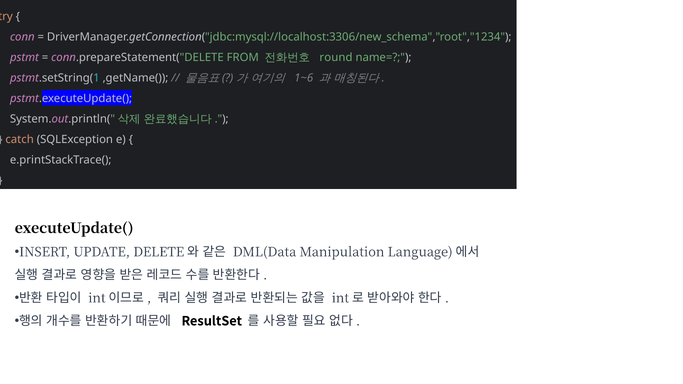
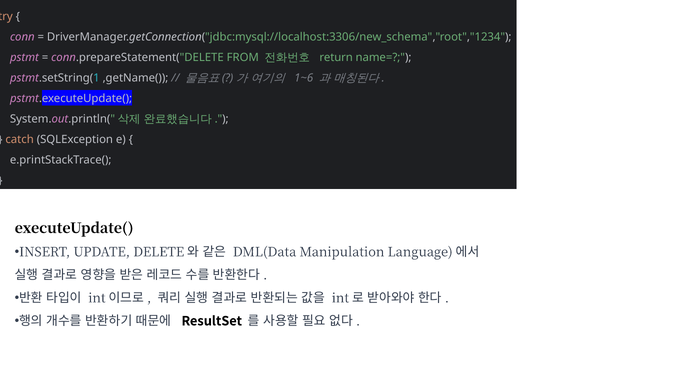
round: round -> return (336, 58)
